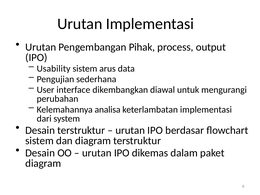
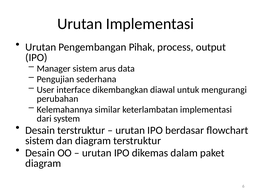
Usability: Usability -> Manager (54, 69)
analisa: analisa -> similar (107, 110)
